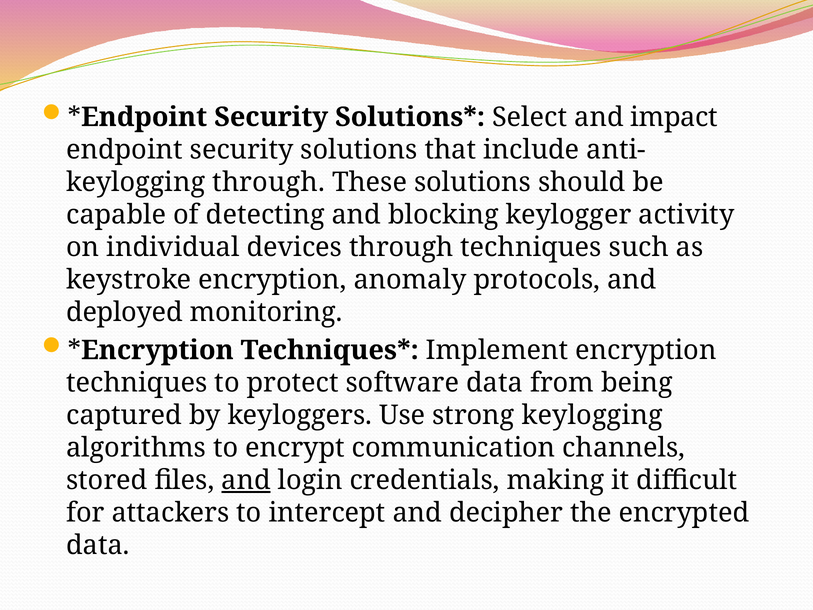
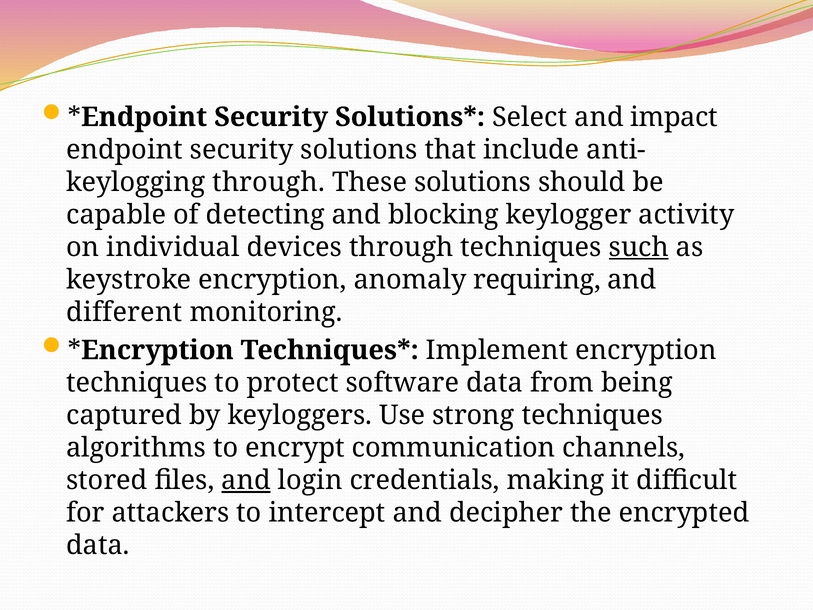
such underline: none -> present (639, 247)
protocols: protocols -> requiring (537, 280)
deployed: deployed -> different (124, 312)
strong keylogging: keylogging -> techniques (592, 415)
